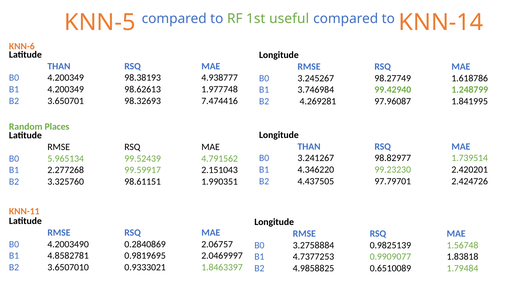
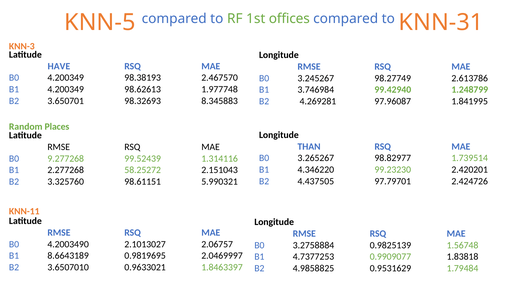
useful: useful -> offices (289, 19)
KNN-14: KNN-14 -> KNN-31 (441, 22)
KNN-6: KNN-6 -> KNN-3 (22, 46)
THAN: THAN -> HAVE (59, 66)
4.938777: 4.938777 -> 2.467570 (220, 78)
1.618786: 1.618786 -> 2.613786 (470, 78)
7.474416: 7.474416 -> 8.345883 (220, 101)
3.241267: 3.241267 -> 3.265267 (316, 158)
5.965134: 5.965134 -> 9.277268 (66, 158)
4.791562: 4.791562 -> 1.314116 (220, 158)
99.59917: 99.59917 -> 58.25272 (143, 170)
1.990351: 1.990351 -> 5.990321 (220, 181)
0.2840869: 0.2840869 -> 2.1013027 (145, 244)
4.8582781: 4.8582781 -> 8.6643189 (68, 255)
0.9333021: 0.9333021 -> 0.9633021 (145, 267)
0.6510089: 0.6510089 -> 0.9531629 (390, 268)
